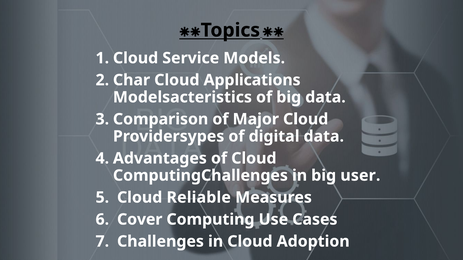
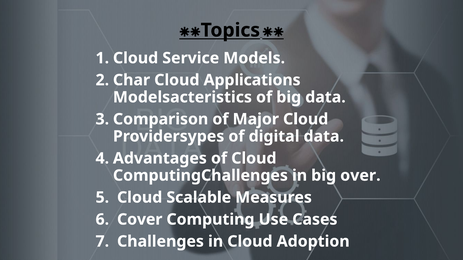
user: user -> over (360, 176)
Reliable: Reliable -> Scalable (199, 198)
